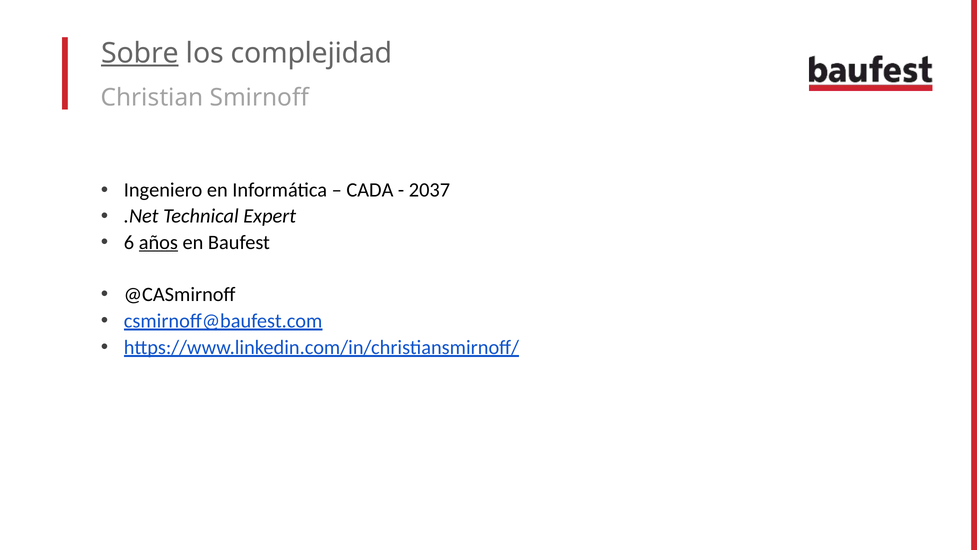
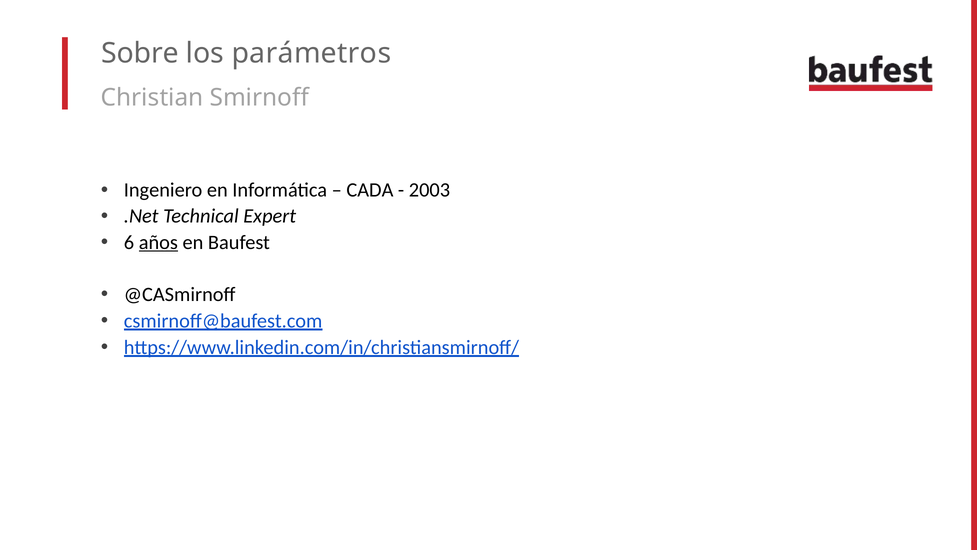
Sobre underline: present -> none (140, 53)
complejidad: complejidad -> parámetros (311, 53)
2037: 2037 -> 2003 (429, 190)
